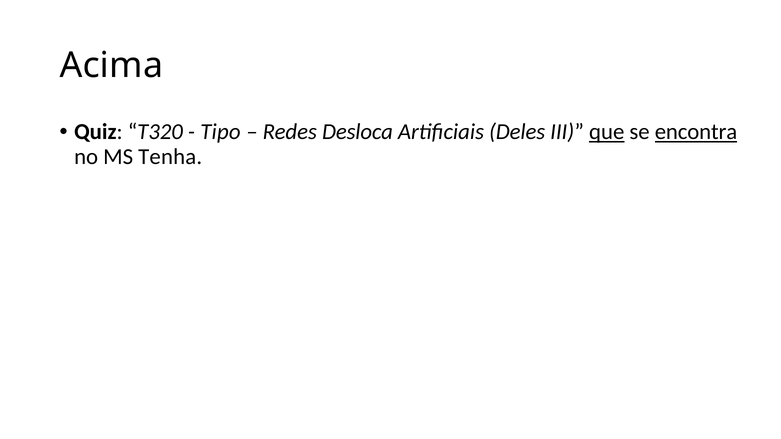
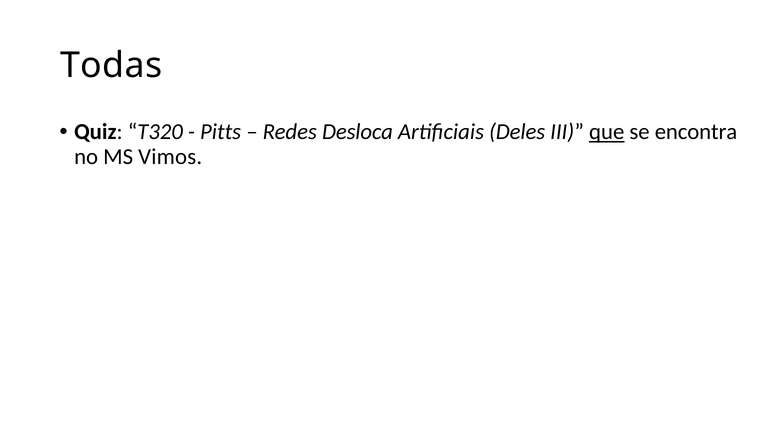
Acima: Acima -> Todas (111, 66)
Tipo: Tipo -> Pitts (221, 132)
encontra underline: present -> none (696, 132)
Tenha: Tenha -> Vimos (170, 157)
